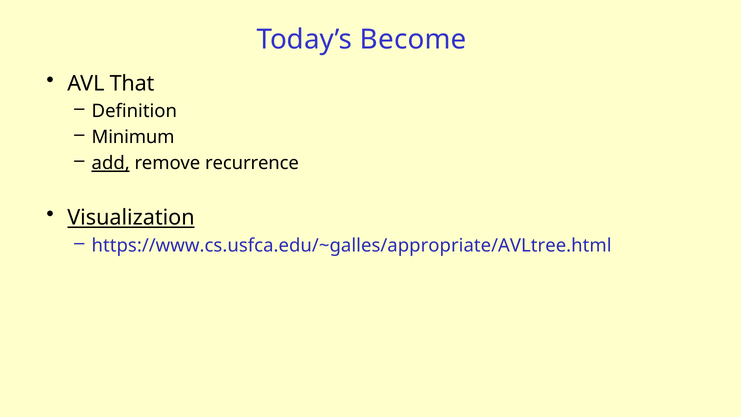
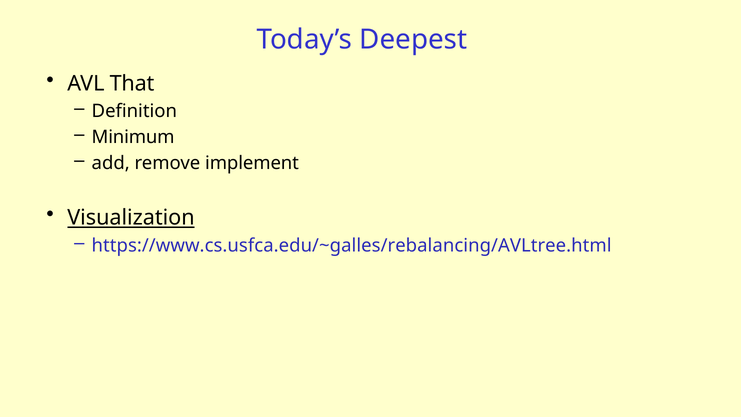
Become: Become -> Deepest (413, 40)
add underline: present -> none (111, 163)
recurrence: recurrence -> implement (252, 163)
https://www.cs.usfca.edu/~galles/appropriate/AVLtree.html: https://www.cs.usfca.edu/~galles/appropriate/AVLtree.html -> https://www.cs.usfca.edu/~galles/rebalancing/AVLtree.html (352, 245)
